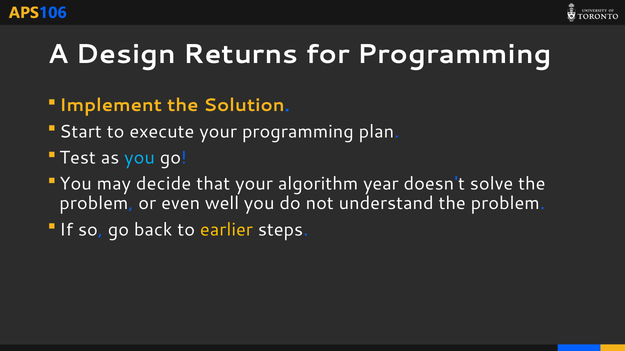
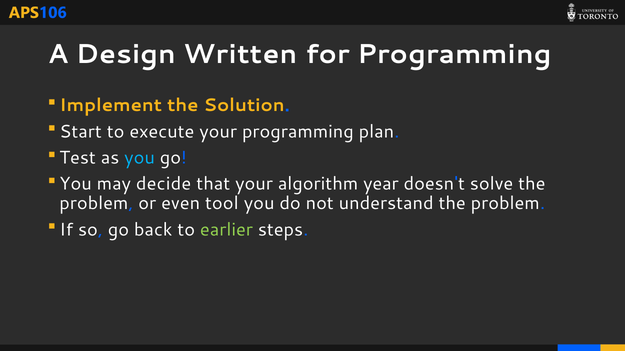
Returns: Returns -> Written (240, 54)
well: well -> tool (222, 204)
earlier colour: yellow -> light green (226, 230)
